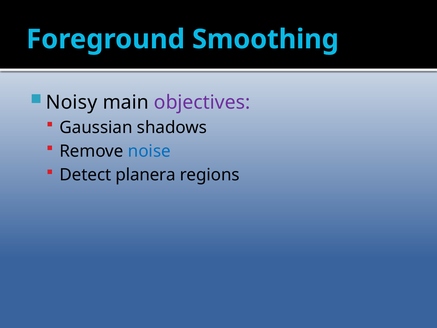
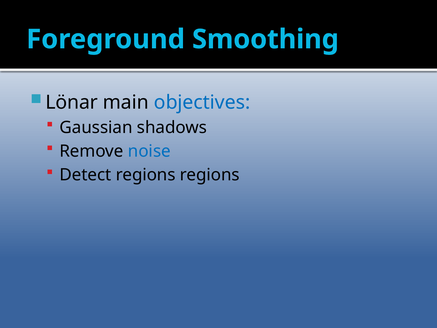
Noisy: Noisy -> Lönar (72, 102)
objectives colour: purple -> blue (202, 102)
Detect planera: planera -> regions (146, 175)
